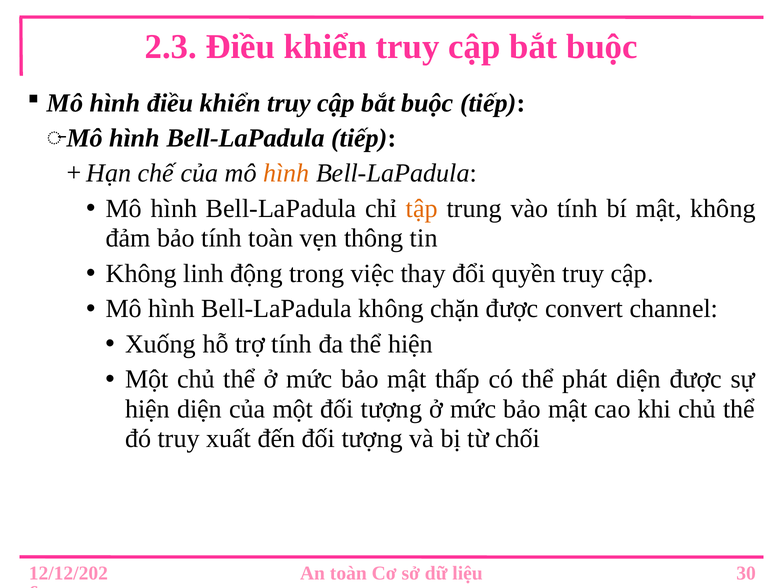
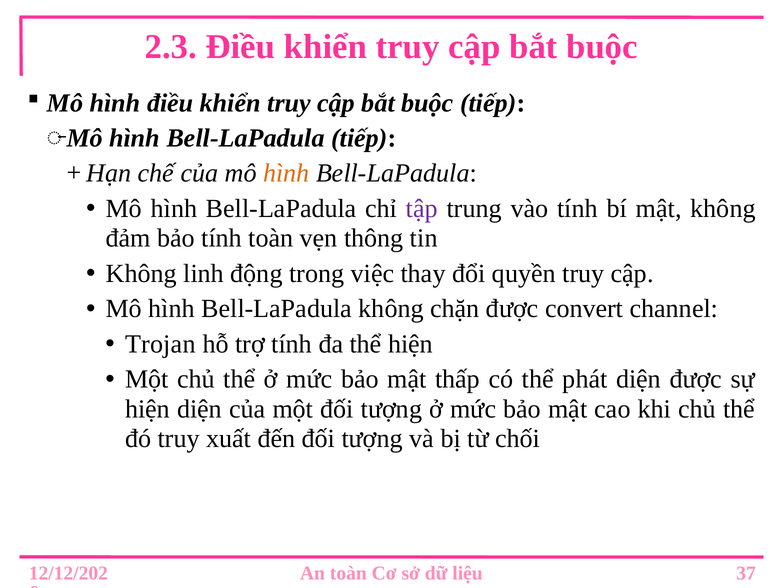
tập colour: orange -> purple (422, 208)
Xuống: Xuống -> Trojan (160, 344)
30: 30 -> 37 (746, 573)
